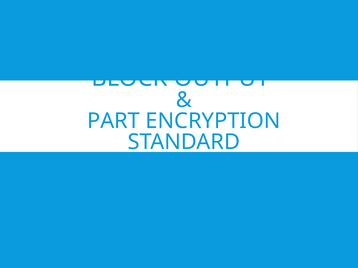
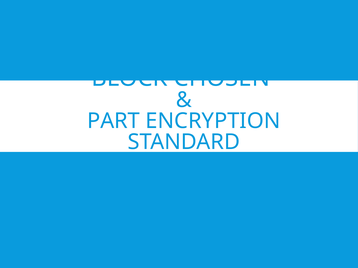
OUTPUT: OUTPUT -> CHOSEN (222, 78)
